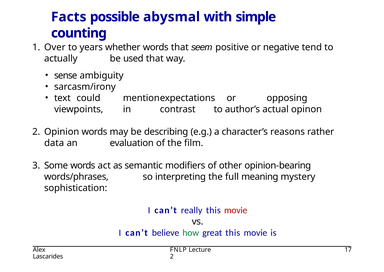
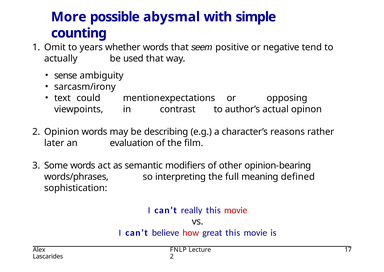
Facts: Facts -> More (69, 17)
Over: Over -> Omit (55, 47)
data: data -> later (54, 143)
mystery: mystery -> defined (298, 177)
how colour: green -> red (191, 233)
